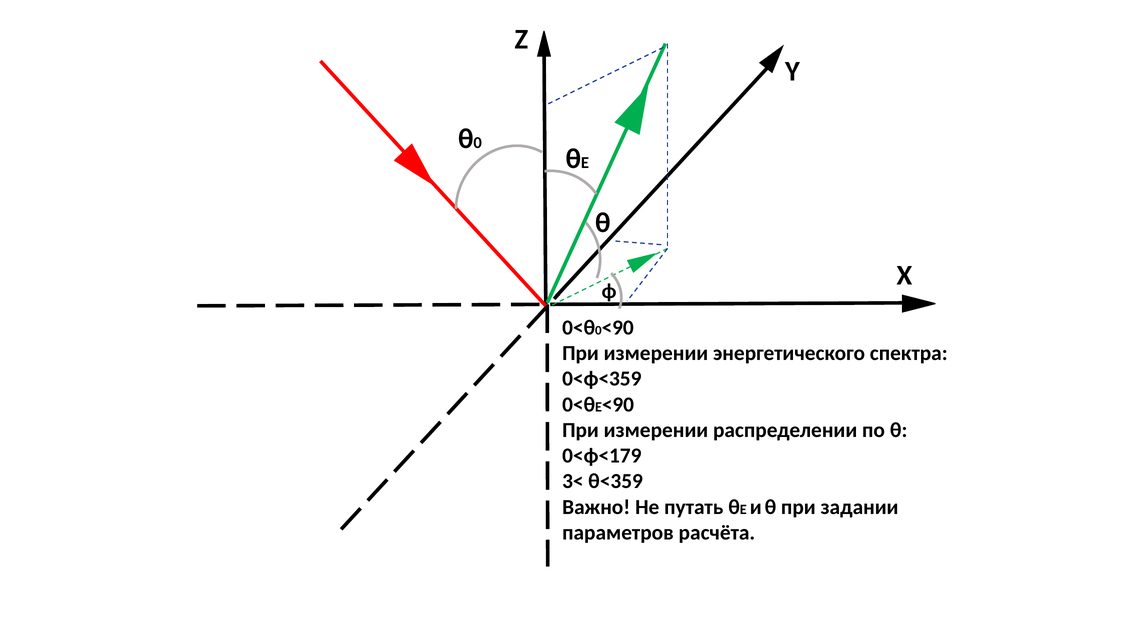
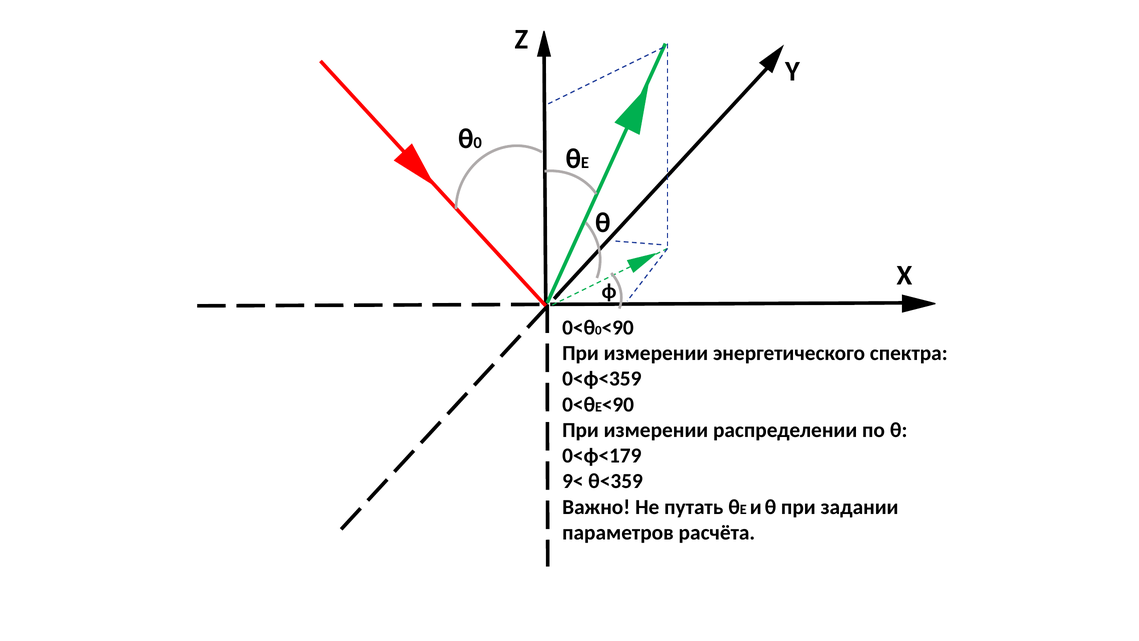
3<: 3< -> 9< (573, 481)
